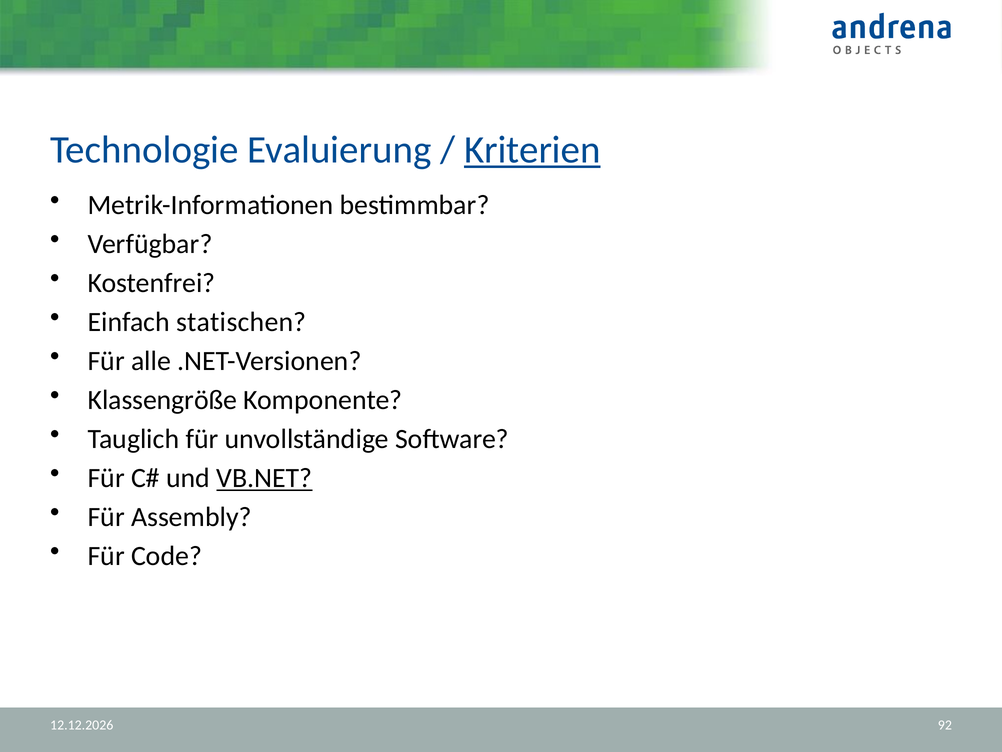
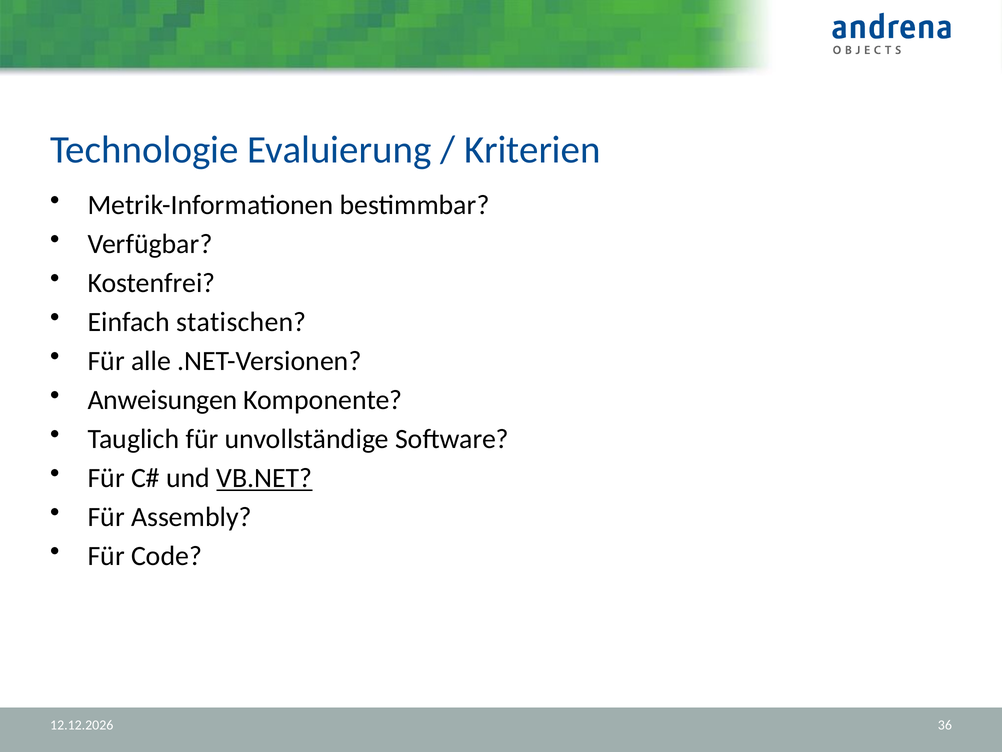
Kriterien underline: present -> none (532, 150)
Klassengröße: Klassengröße -> Anweisungen (162, 400)
92: 92 -> 36 (945, 724)
